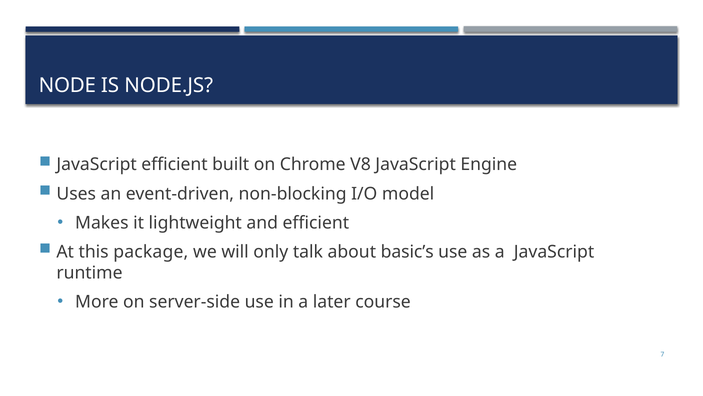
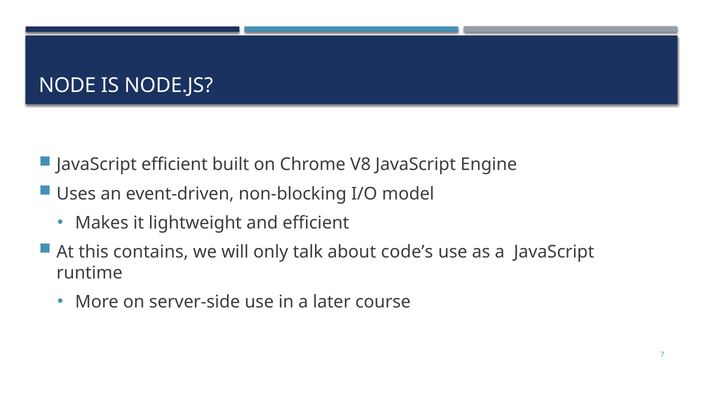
package: package -> contains (151, 251)
basic’s: basic’s -> code’s (407, 251)
